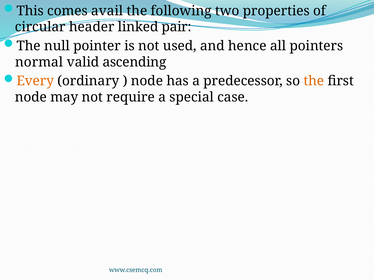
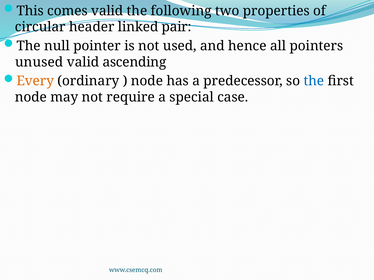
comes avail: avail -> valid (107, 11)
normal: normal -> unused (39, 62)
the colour: orange -> blue (314, 81)
